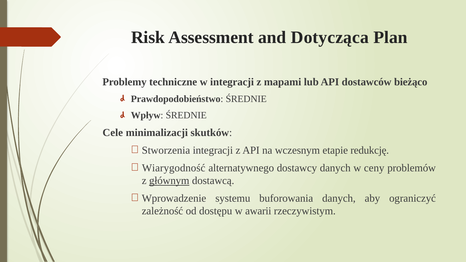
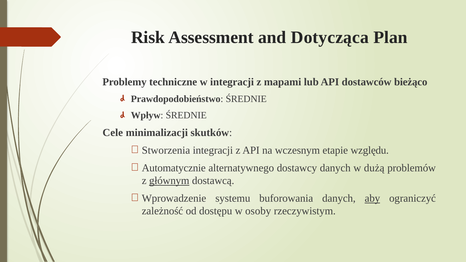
redukcję: redukcję -> względu (370, 150)
Wiarygodność: Wiarygodność -> Automatycznie (174, 168)
ceny: ceny -> dużą (374, 168)
aby underline: none -> present (372, 198)
awarii: awarii -> osoby (258, 211)
